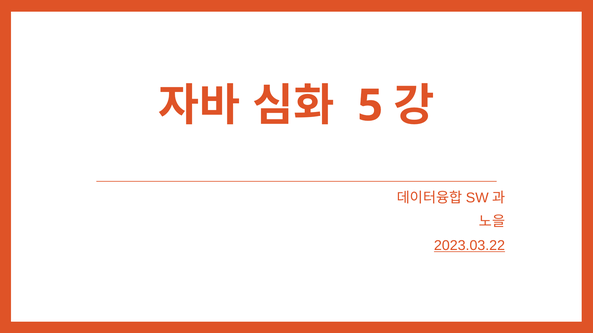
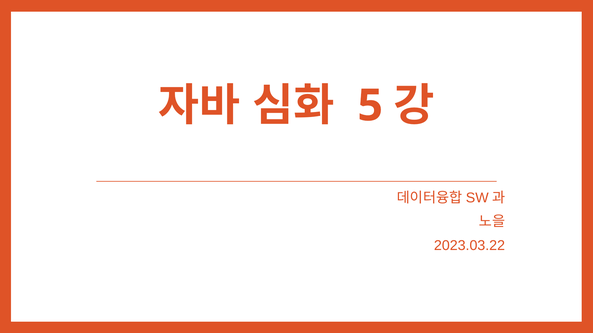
2023.03.22 underline: present -> none (470, 246)
